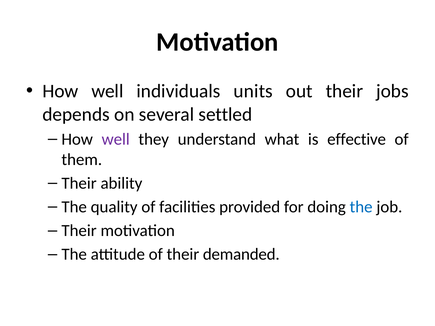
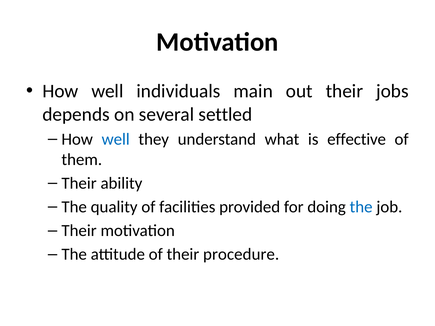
units: units -> main (253, 91)
well colour: purple -> blue (116, 139)
demanded: demanded -> procedure (241, 255)
